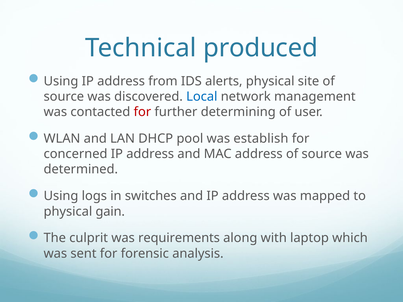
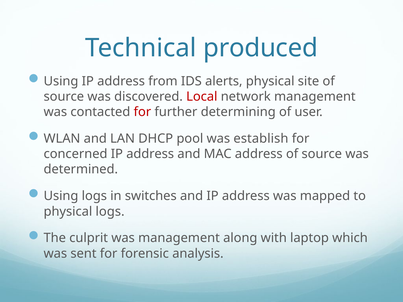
Local colour: blue -> red (202, 97)
physical gain: gain -> logs (110, 212)
was requirements: requirements -> management (179, 238)
